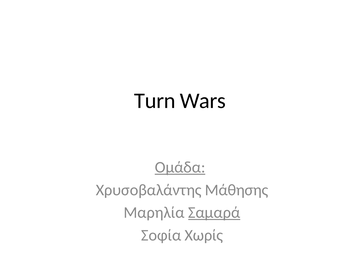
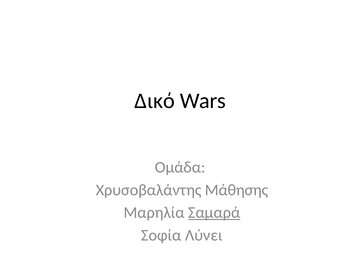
Turn: Turn -> Δικό (155, 101)
Ομάδα underline: present -> none (180, 167)
Χωρίς: Χωρίς -> Λύνει (204, 235)
